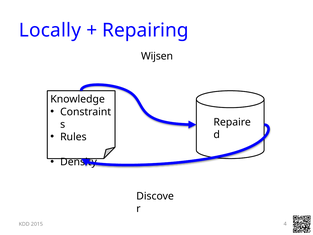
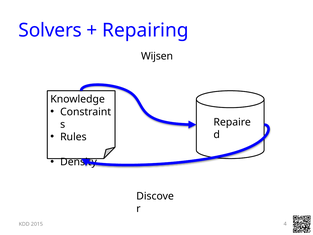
Locally: Locally -> Solvers (50, 30)
